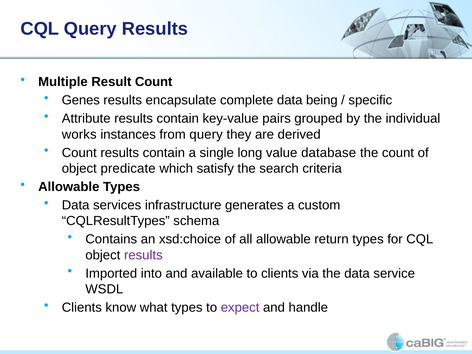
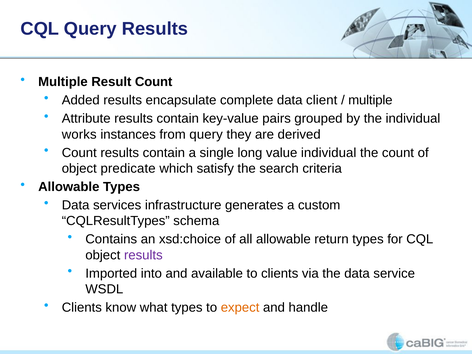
Genes: Genes -> Added (81, 100)
being: being -> client (322, 100)
specific: specific -> multiple (370, 100)
value database: database -> individual (329, 153)
expect colour: purple -> orange (240, 308)
